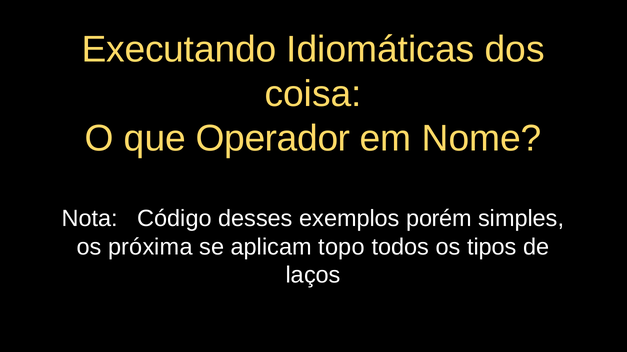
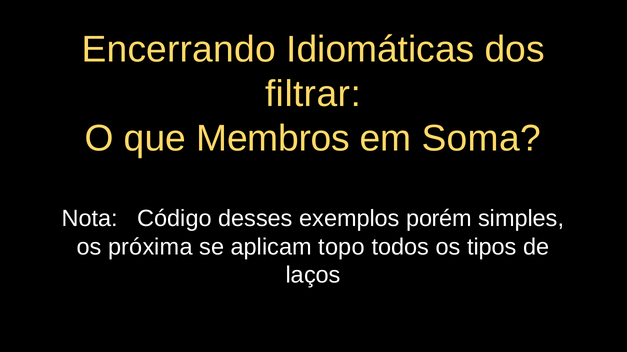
Executando: Executando -> Encerrando (179, 50)
coisa: coisa -> filtrar (313, 94)
Operador: Operador -> Membros (273, 139)
Nome: Nome -> Soma (481, 139)
